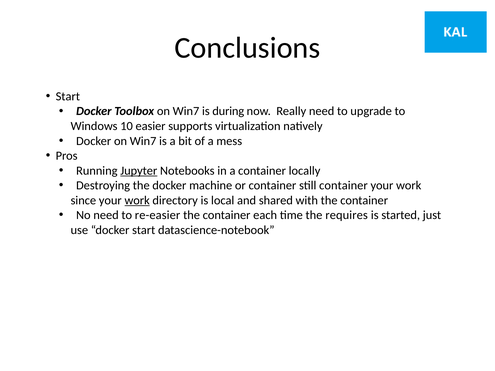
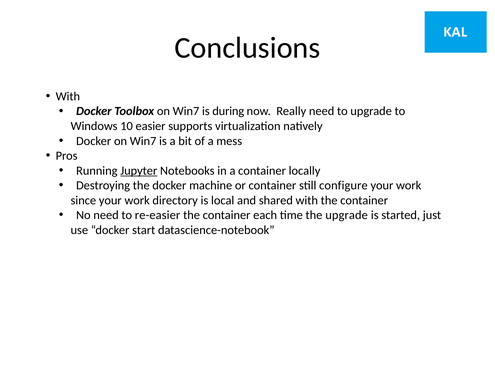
Start: Start -> With (68, 96)
still container: container -> configure (343, 186)
work underline: present -> none (137, 200)
the requires: requires -> upgrade (347, 215)
